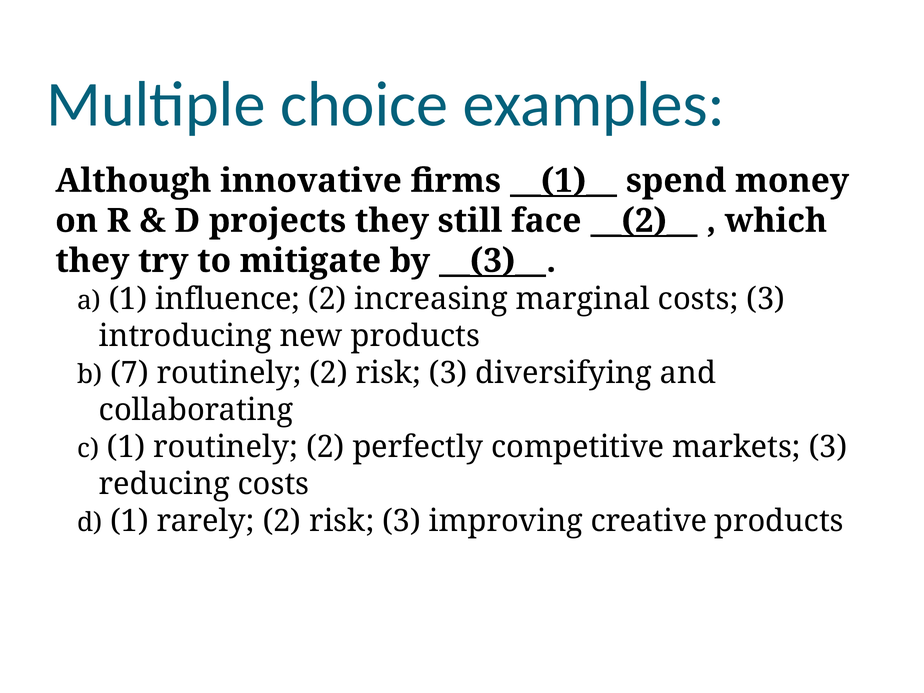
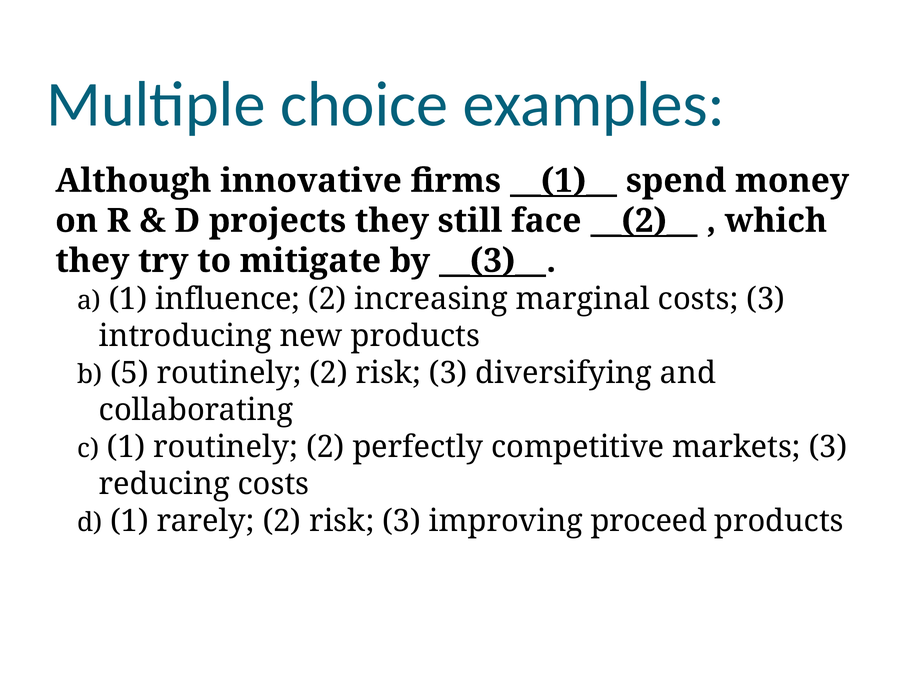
7: 7 -> 5 (129, 373)
creative: creative -> proceed (649, 521)
